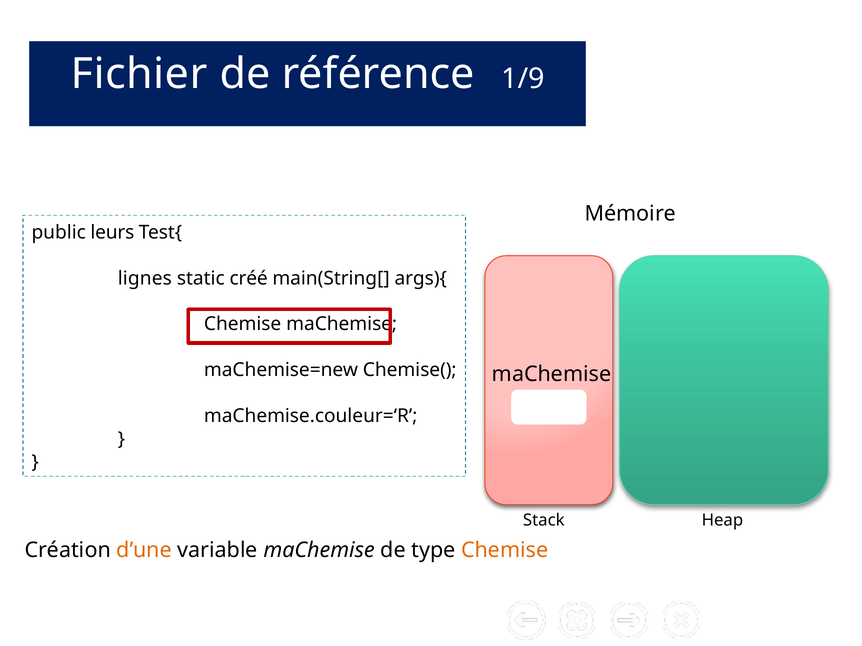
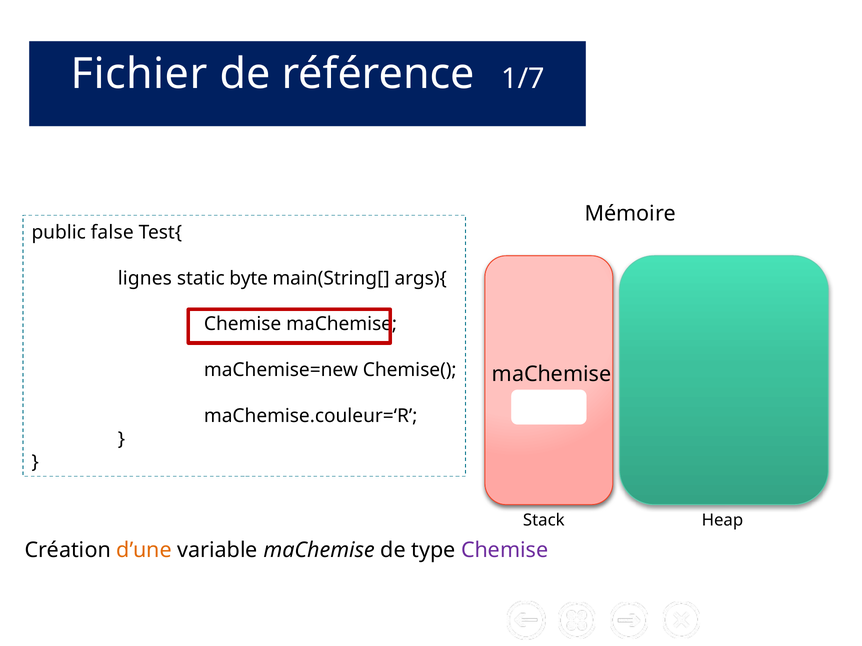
1/9: 1/9 -> 1/7 (523, 79)
leurs: leurs -> false (112, 232)
créé: créé -> byte (249, 278)
Chemise colour: orange -> purple (505, 551)
